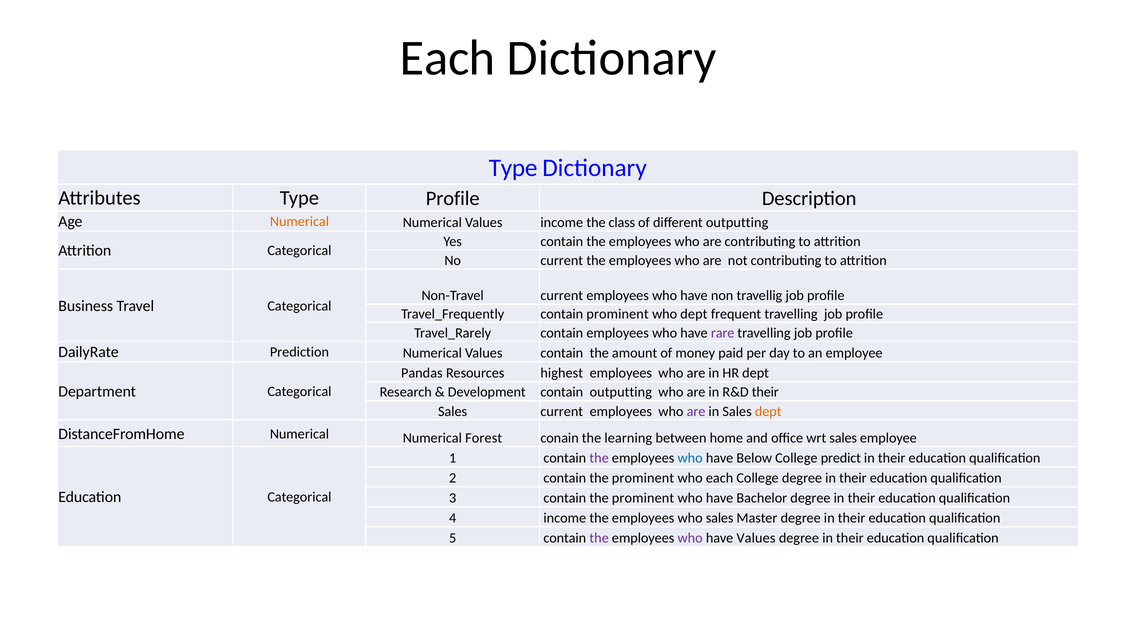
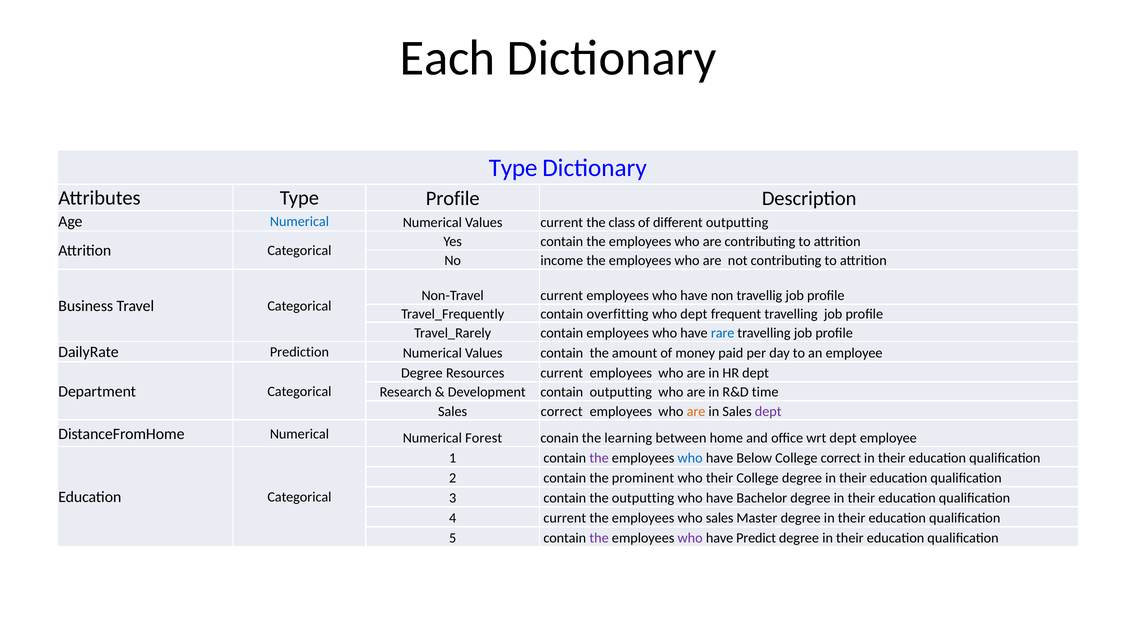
Numerical colour: orange -> blue (299, 221)
Values income: income -> current (562, 222)
No current: current -> income (562, 260)
contain prominent: prominent -> overfitting (618, 314)
rare colour: purple -> blue (723, 333)
Pandas: Pandas -> Degree (422, 373)
Resources highest: highest -> current (562, 373)
R&D their: their -> time (765, 392)
Sales current: current -> correct (562, 411)
are colour: purple -> orange (696, 411)
dept colour: orange -> purple (768, 411)
wrt sales: sales -> dept (843, 438)
College predict: predict -> correct (841, 458)
who each: each -> their (720, 478)
3 contain the prominent: prominent -> outputting (643, 498)
4 income: income -> current (565, 518)
have Values: Values -> Predict (756, 538)
